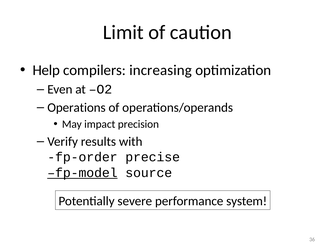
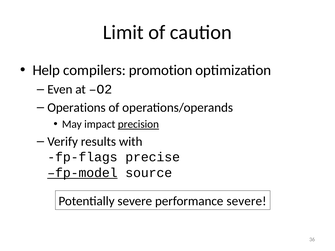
increasing: increasing -> promotion (161, 70)
precision underline: none -> present (138, 124)
fp-order: fp-order -> fp-flags (82, 157)
performance system: system -> severe (246, 201)
